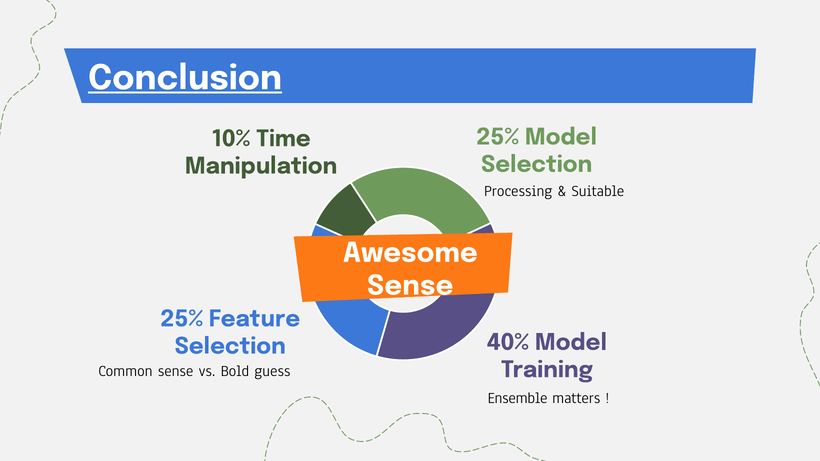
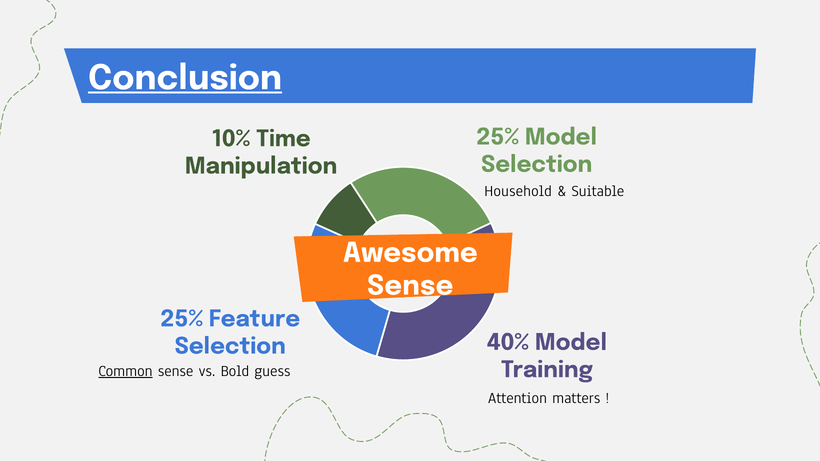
Processing: Processing -> Household (518, 191)
Common underline: none -> present (125, 371)
Ensemble: Ensemble -> Attention (517, 398)
